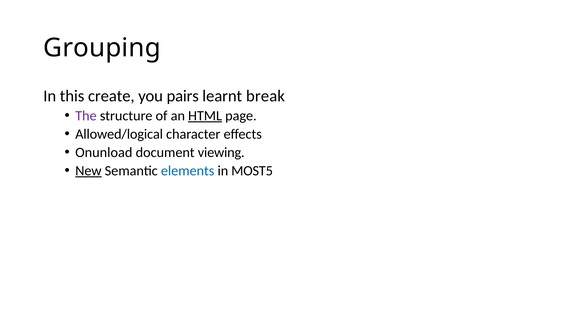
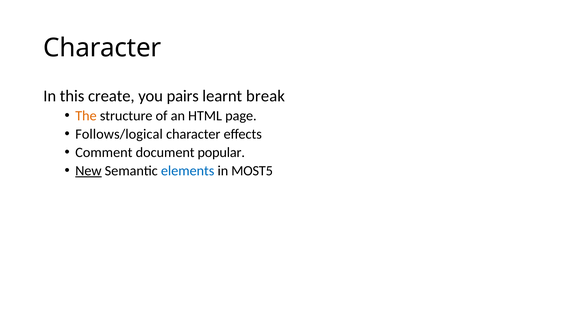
Grouping: Grouping -> Character (102, 48)
The colour: purple -> orange (86, 116)
HTML underline: present -> none (205, 116)
Allowed/logical: Allowed/logical -> Follows/logical (119, 134)
Onunload: Onunload -> Comment (104, 152)
viewing: viewing -> popular (221, 152)
